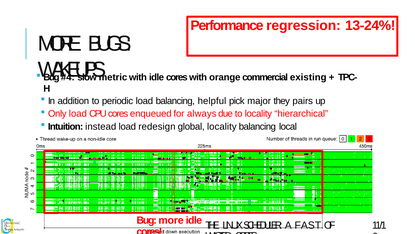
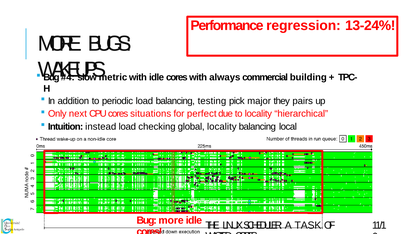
orange: orange -> always (225, 77)
existing: existing -> building (308, 77)
helpful: helpful -> testing (212, 101)
Only load: load -> next (78, 113)
enqueued: enqueued -> situations (151, 113)
always: always -> perfect (202, 113)
redesign: redesign -> checking (157, 126)
FAST: FAST -> TASK (308, 225)
